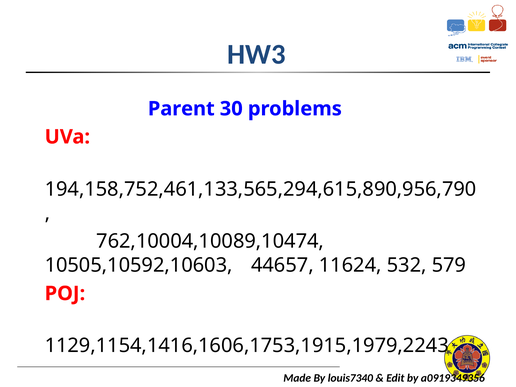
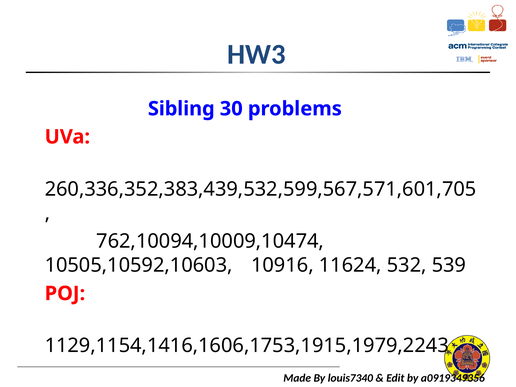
Parent: Parent -> Sibling (181, 109)
194,158,752,461,133,565,294,615,890,956,790: 194,158,752,461,133,565,294,615,890,956,790 -> 260,336,352,383,439,532,599,567,571,601,705 (261, 189)
762,10004,10089,10474: 762,10004,10089,10474 -> 762,10094,10009,10474 (210, 241)
44657: 44657 -> 10916 (282, 265)
579: 579 -> 539 (449, 265)
